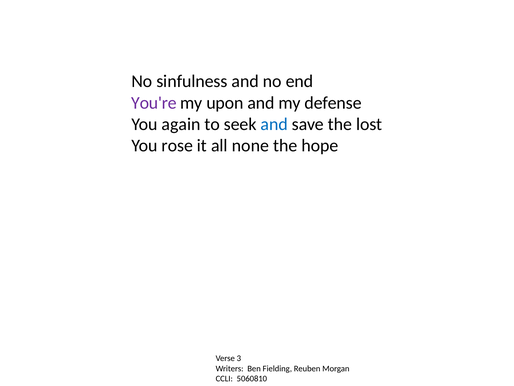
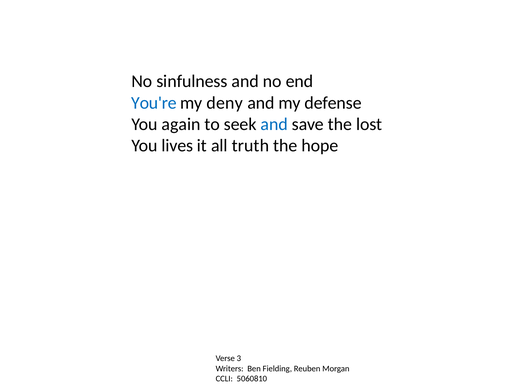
You're colour: purple -> blue (154, 103)
upon: upon -> deny (225, 103)
rose: rose -> lives (177, 146)
none: none -> truth (250, 146)
